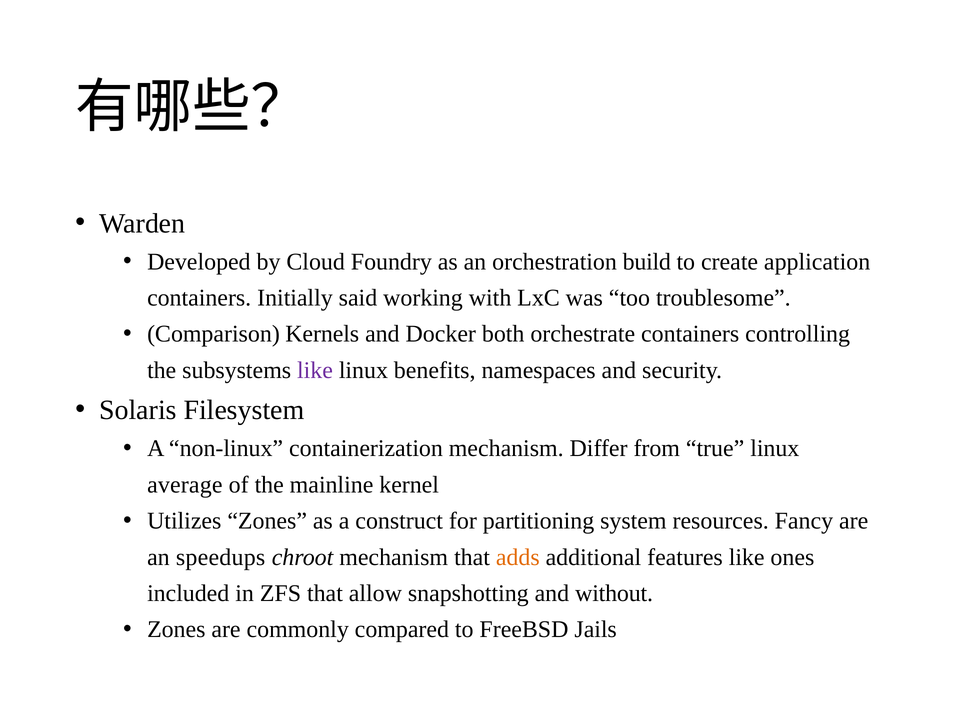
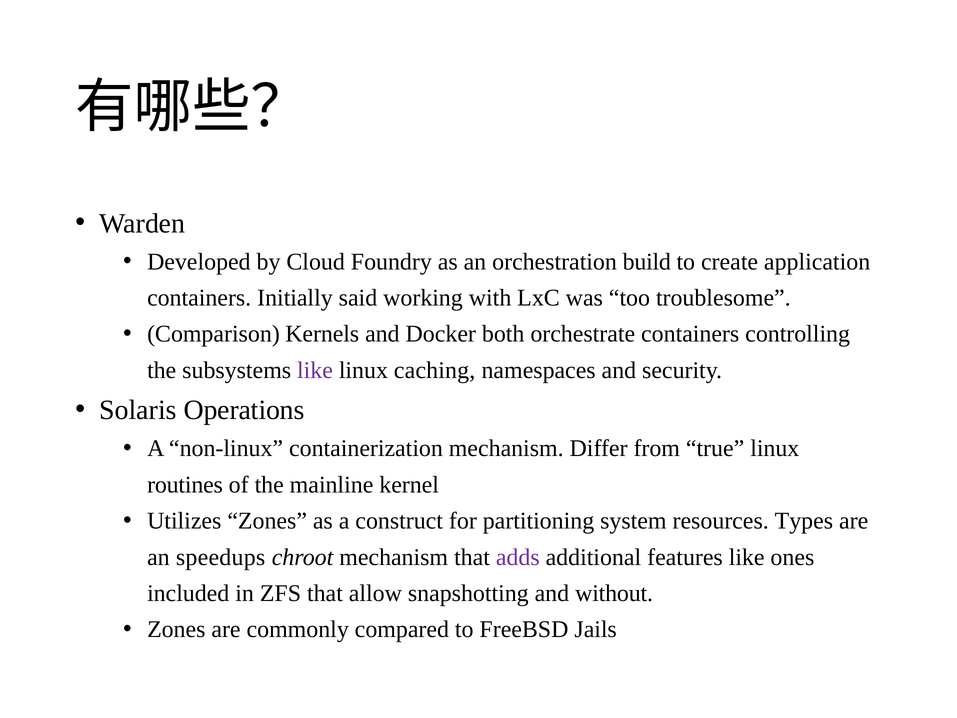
benefits: benefits -> caching (435, 370)
Filesystem: Filesystem -> Operations (244, 410)
average: average -> routines (185, 485)
Fancy: Fancy -> Types (804, 521)
adds colour: orange -> purple (518, 557)
